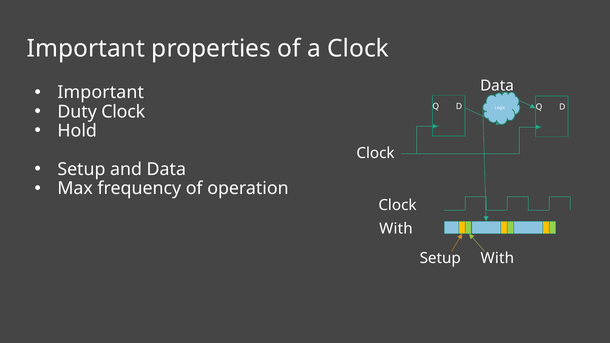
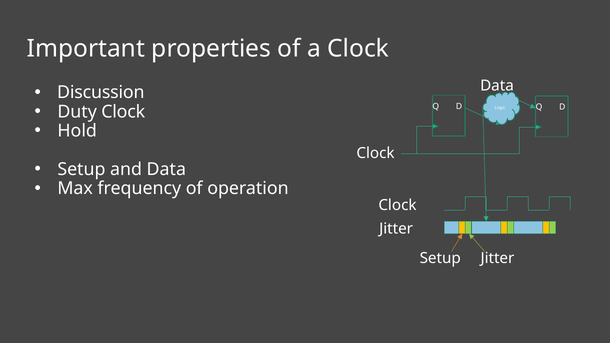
Important: Important -> Discussion (101, 92)
With: With -> Jitter (396, 229)
Setup With: With -> Jitter (497, 258)
